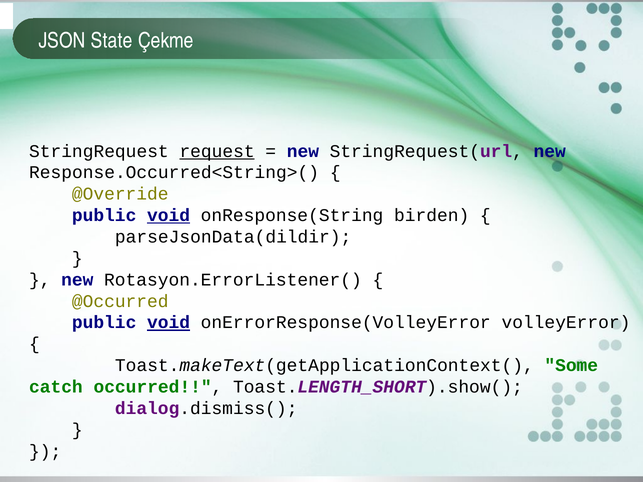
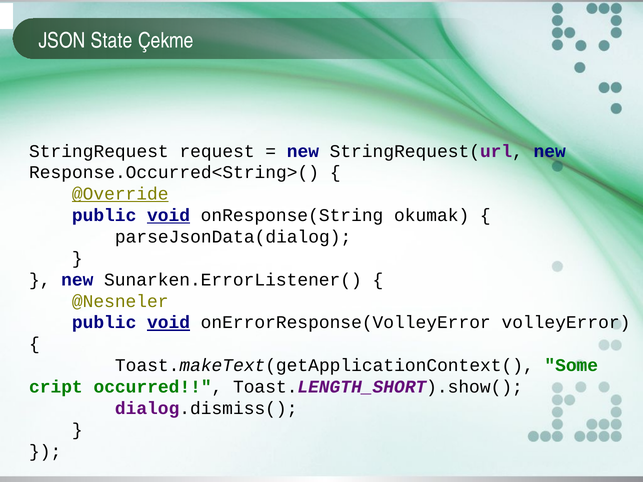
request underline: present -> none (217, 151)
@Override underline: none -> present (120, 194)
birden: birden -> okumak (432, 216)
parseJsonData(dildir: parseJsonData(dildir -> parseJsonData(dialog (233, 237)
Rotasyon.ErrorListener(: Rotasyon.ErrorListener( -> Sunarken.ErrorListener( (233, 280)
@Occurred: @Occurred -> @Nesneler (120, 301)
catch: catch -> cript (56, 387)
